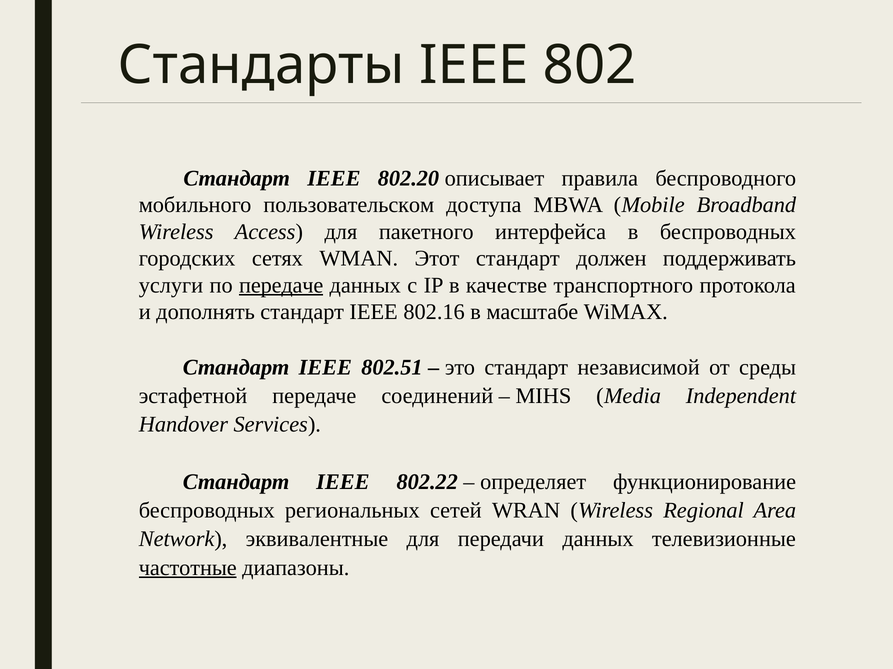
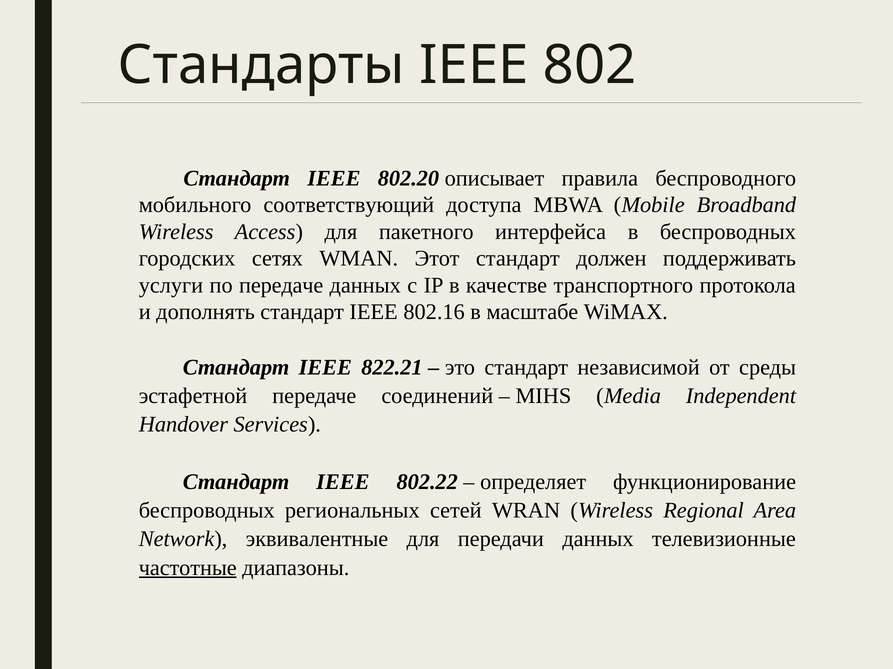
пользовательском: пользовательском -> соответствующий (349, 205)
передаче underline: present -> none (281, 286)
802.51: 802.51 -> 822.21 (392, 368)
